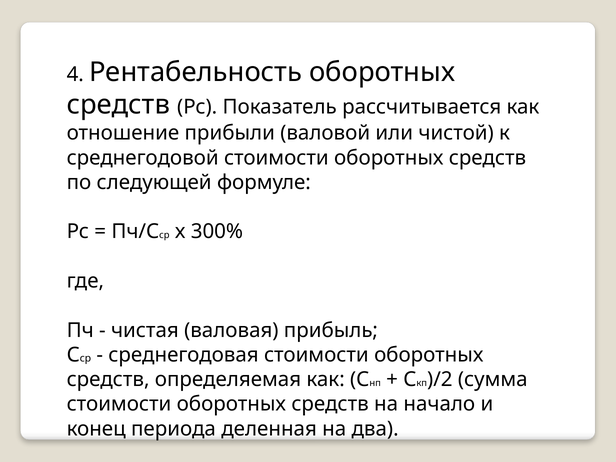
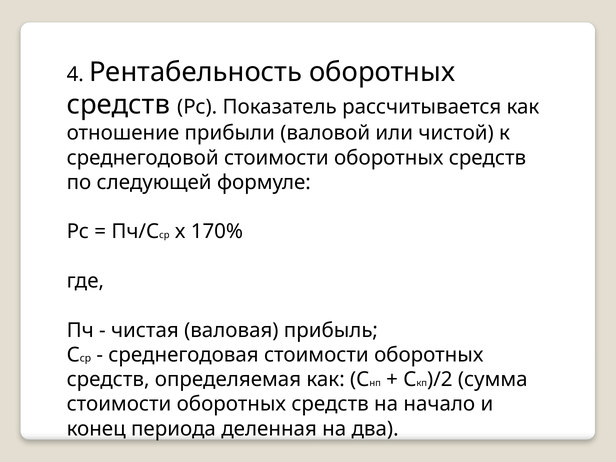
300%: 300% -> 170% (217, 232)
